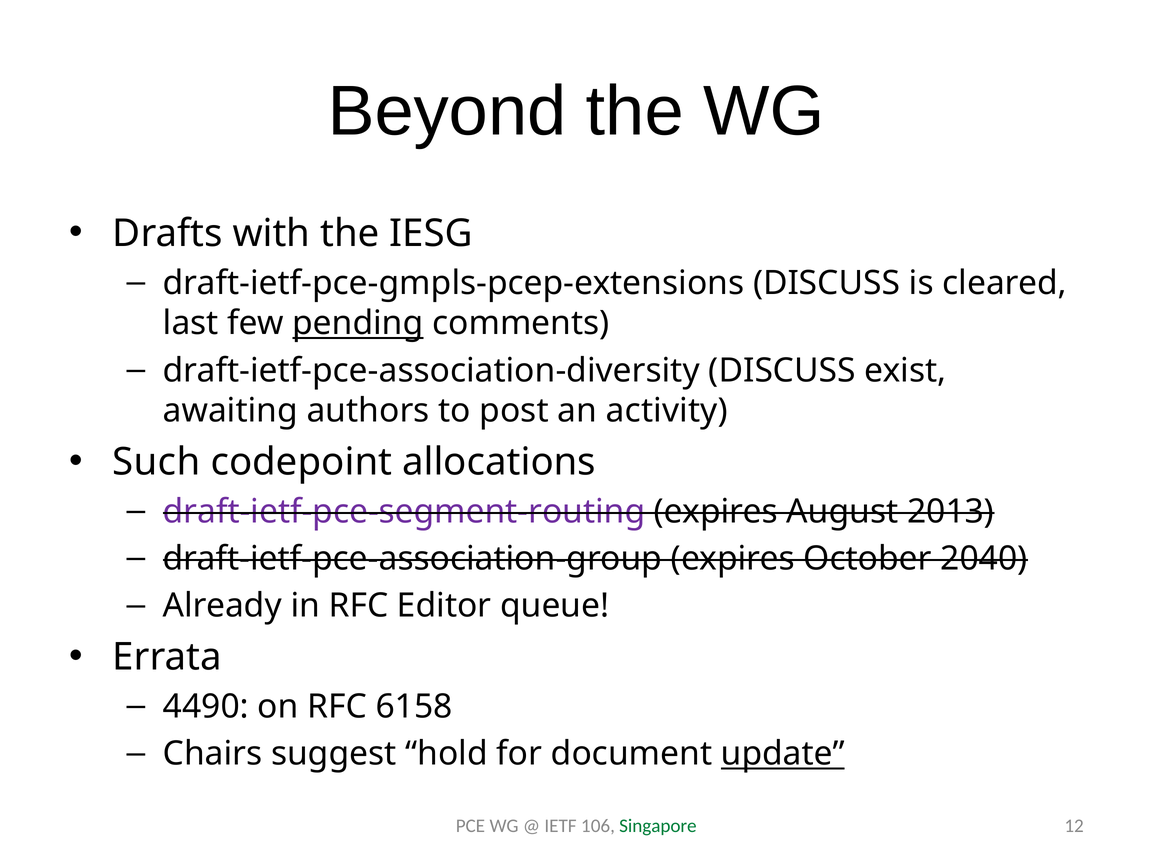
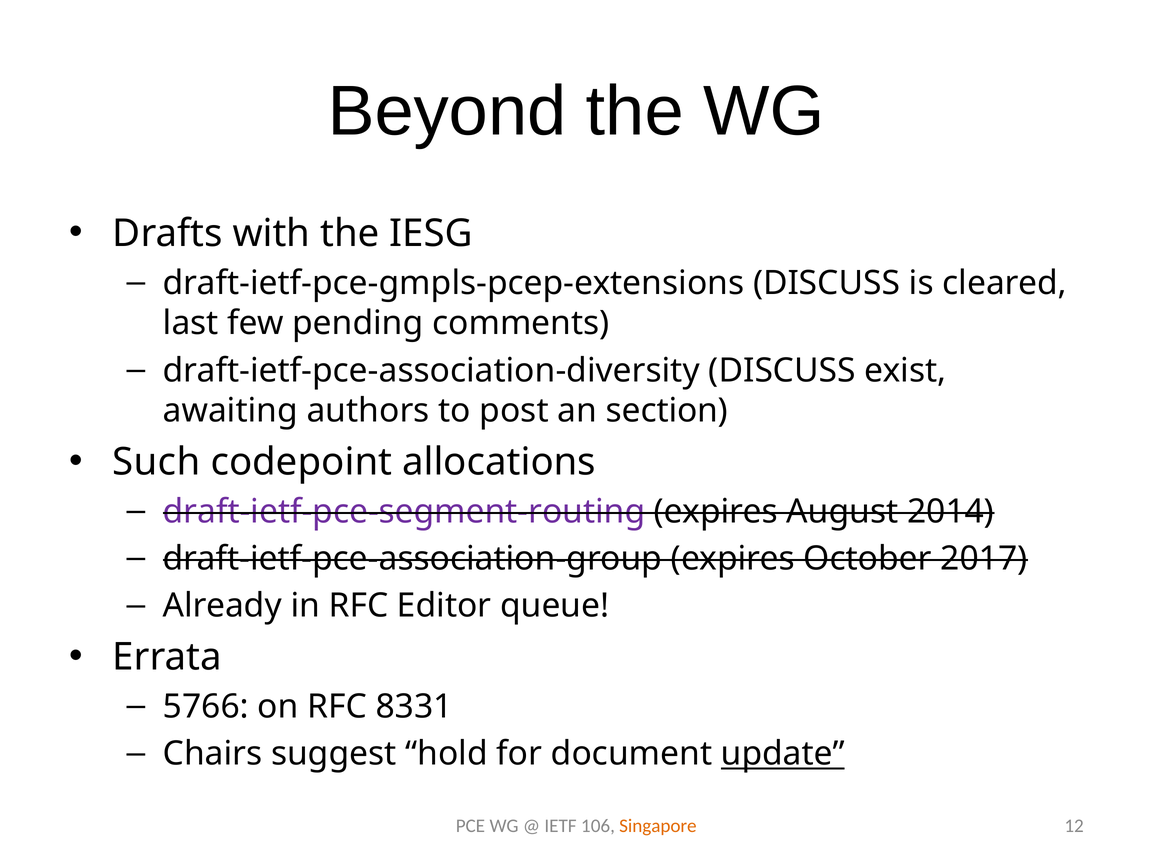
pending underline: present -> none (358, 323)
activity: activity -> section (667, 411)
2013: 2013 -> 2014 (951, 512)
2040: 2040 -> 2017 (984, 559)
4490: 4490 -> 5766 (206, 707)
6158: 6158 -> 8331 (414, 707)
Singapore colour: green -> orange (658, 826)
